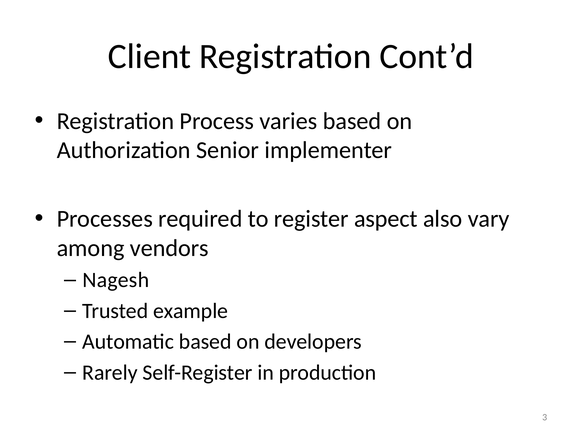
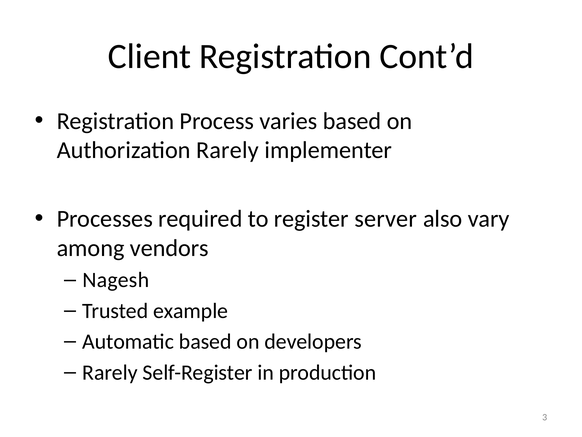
Authorization Senior: Senior -> Rarely (227, 150)
aspect: aspect -> server (386, 219)
